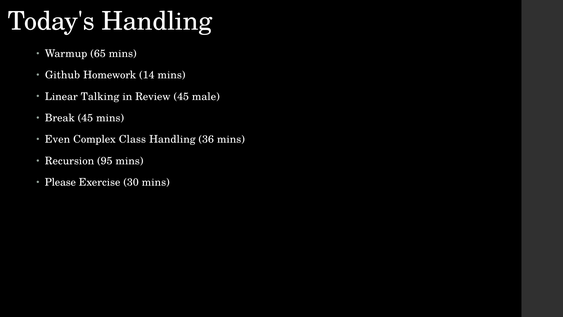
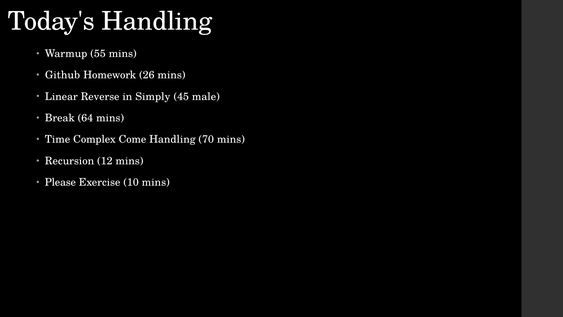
65: 65 -> 55 (98, 54)
14: 14 -> 26 (147, 75)
Talking: Talking -> Reverse (100, 96)
Review: Review -> Simply (153, 96)
Break 45: 45 -> 64 (85, 118)
Even: Even -> Time (57, 139)
Class: Class -> Come (132, 139)
36: 36 -> 70 (206, 139)
95: 95 -> 12 (105, 161)
30: 30 -> 10 (131, 182)
